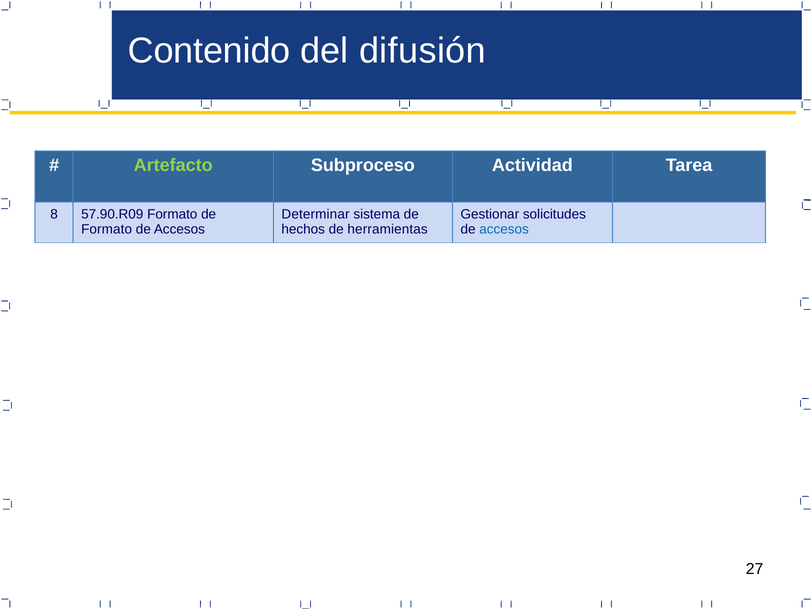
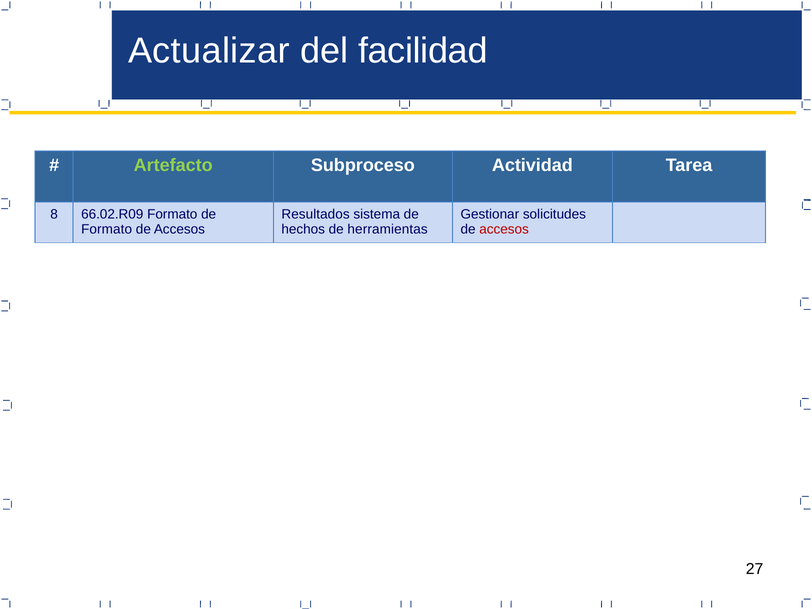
Contenido: Contenido -> Actualizar (209, 51)
difusión: difusión -> facilidad (423, 51)
57.90.R09: 57.90.R09 -> 66.02.R09 (112, 214)
Determinar: Determinar -> Resultados (316, 214)
accesos colour: blue -> red (504, 229)
